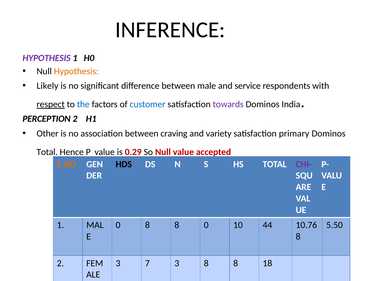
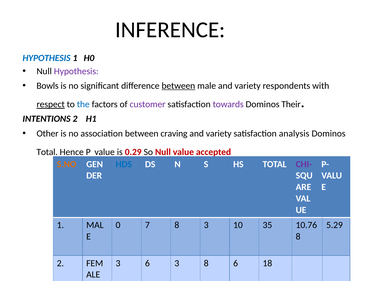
HYPOTHESIS colour: purple -> blue (47, 58)
Hypothesis colour: orange -> purple (76, 71)
Likely: Likely -> Bowls (48, 86)
between underline: none -> present (178, 86)
male and service: service -> variety (248, 86)
customer colour: blue -> purple (148, 104)
India: India -> Their (291, 104)
PERCEPTION: PERCEPTION -> INTENTIONS (46, 119)
primary: primary -> analysis (294, 134)
HDS colour: black -> blue (124, 164)
0 8: 8 -> 7 (147, 225)
8 0: 0 -> 3 (206, 225)
44: 44 -> 35 (267, 225)
5.50: 5.50 -> 5.29 (334, 225)
3 7: 7 -> 6 (147, 263)
3 8 8: 8 -> 6 (236, 263)
